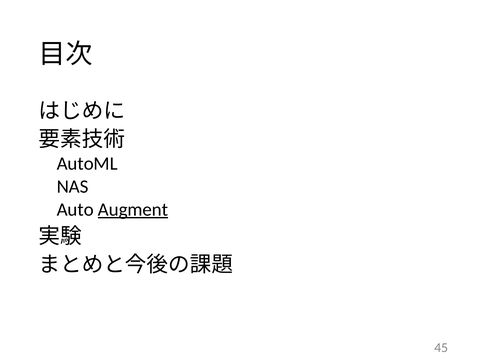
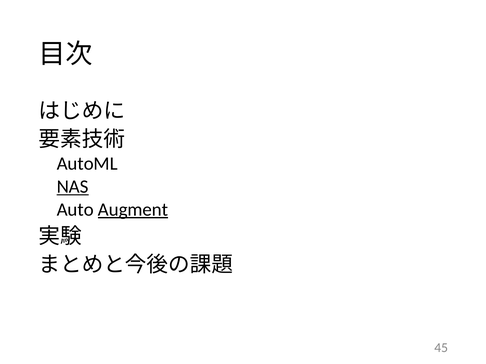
NAS underline: none -> present (73, 187)
